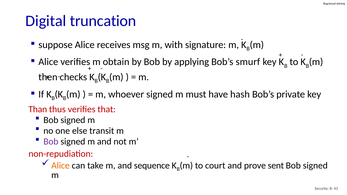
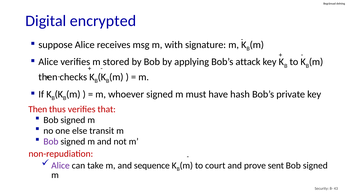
truncation: truncation -> encrypted (103, 21)
obtain: obtain -> stored (116, 62)
smurf: smurf -> attack (248, 62)
Than: Than -> Then (38, 109)
Alice colour: orange -> purple (60, 166)
